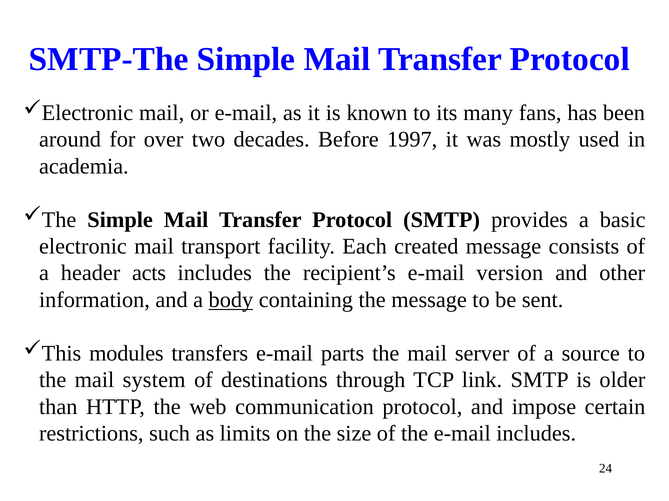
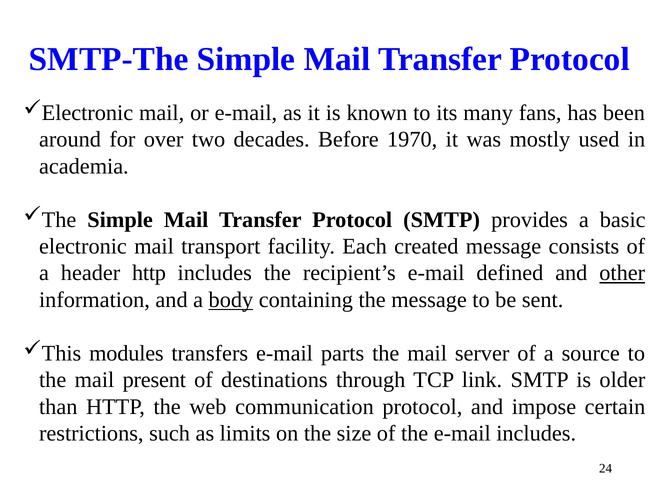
1997: 1997 -> 1970 (412, 140)
header acts: acts -> http (149, 274)
version: version -> defined (510, 274)
other underline: none -> present (622, 274)
system: system -> present (154, 381)
